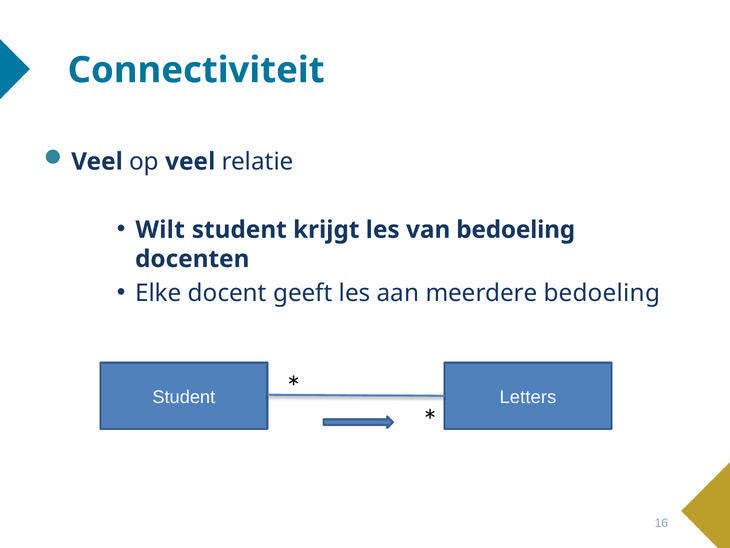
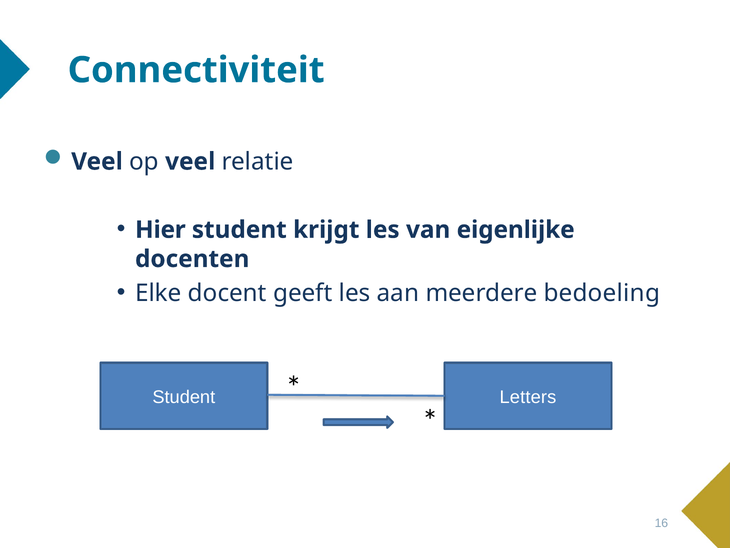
Wilt: Wilt -> Hier (160, 230)
van bedoeling: bedoeling -> eigenlijke (516, 230)
